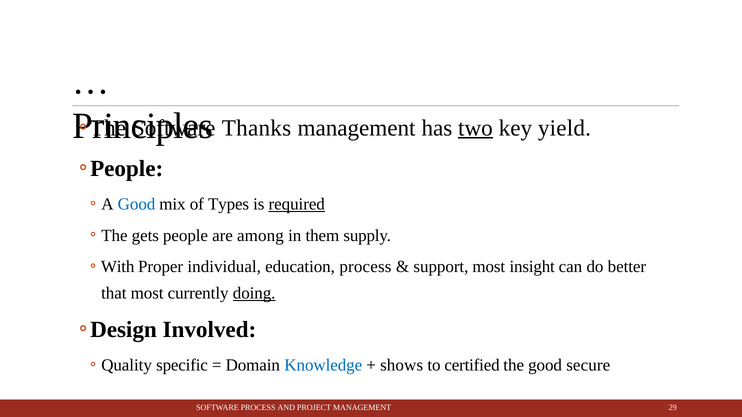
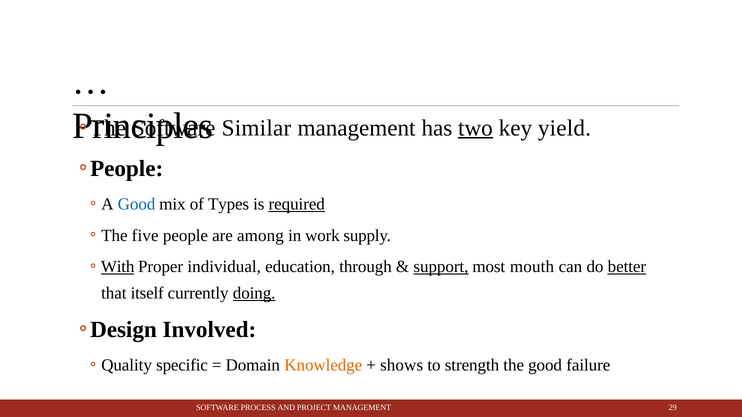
Thanks: Thanks -> Similar (256, 128)
gets: gets -> five (145, 236)
them: them -> work (322, 236)
With underline: none -> present (118, 267)
education process: process -> through (366, 267)
support underline: none -> present (441, 267)
insight: insight -> mouth (532, 267)
better underline: none -> present (627, 267)
that most: most -> itself (147, 293)
Knowledge colour: blue -> orange (323, 365)
certified: certified -> strength (472, 365)
secure: secure -> failure (588, 365)
